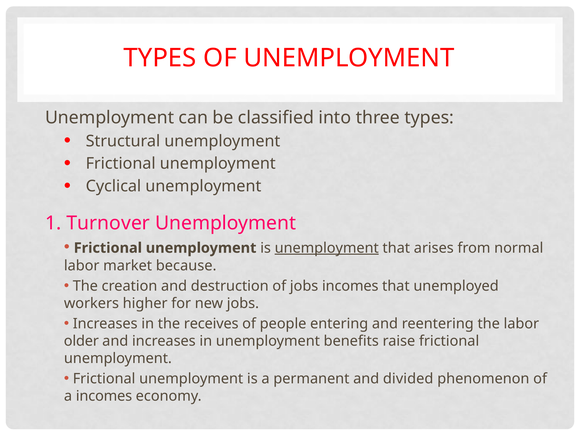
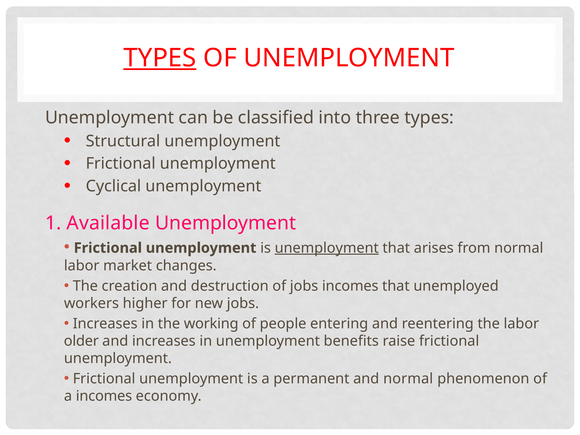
TYPES underline: none -> present (160, 58)
Turnover: Turnover -> Available (108, 223)
because: because -> changes (186, 266)
receives: receives -> working (211, 324)
and divided: divided -> normal (408, 379)
